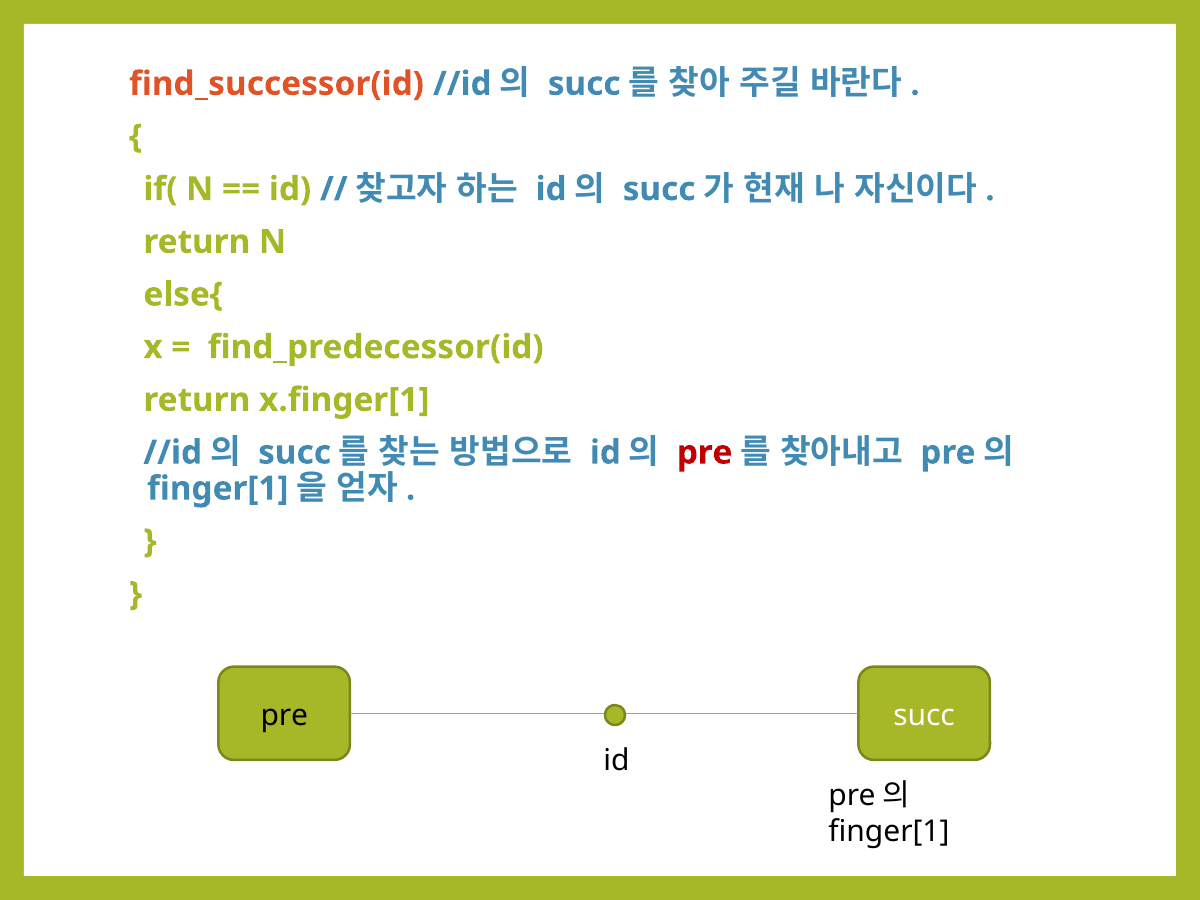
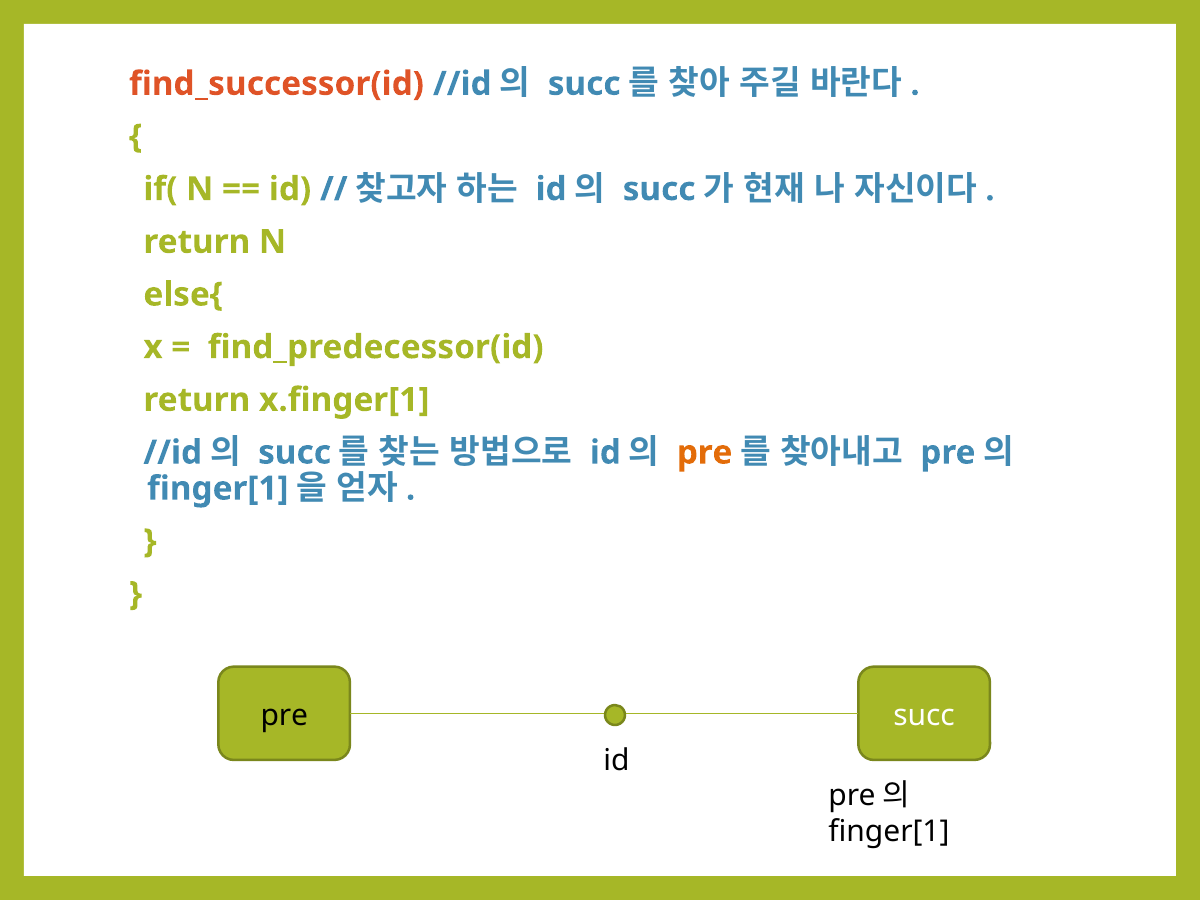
pre colour: red -> orange (705, 453)
